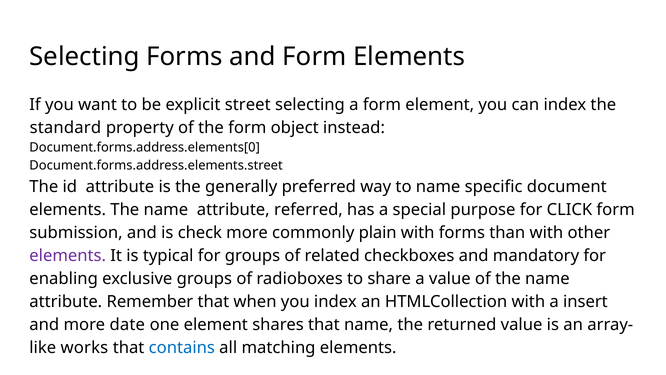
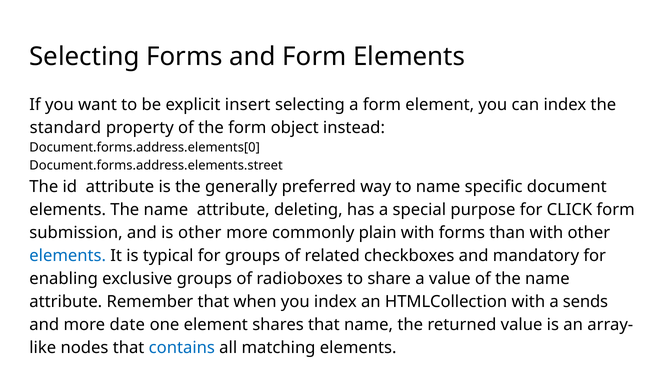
street: street -> insert (248, 105)
referred: referred -> deleting (308, 209)
is check: check -> other (200, 232)
elements colour: purple -> blue (68, 255)
insert: insert -> sends (585, 301)
works: works -> nodes (84, 347)
